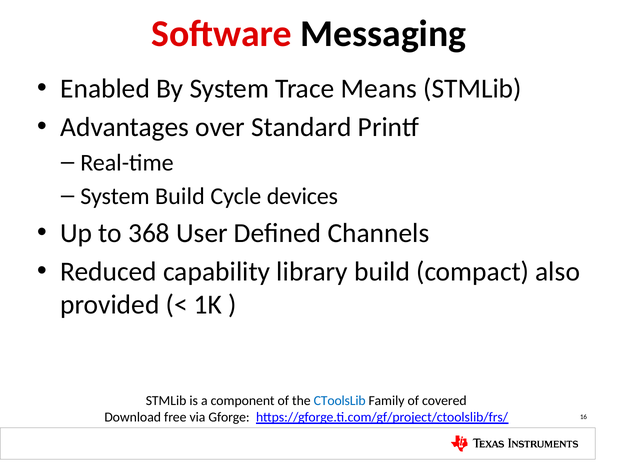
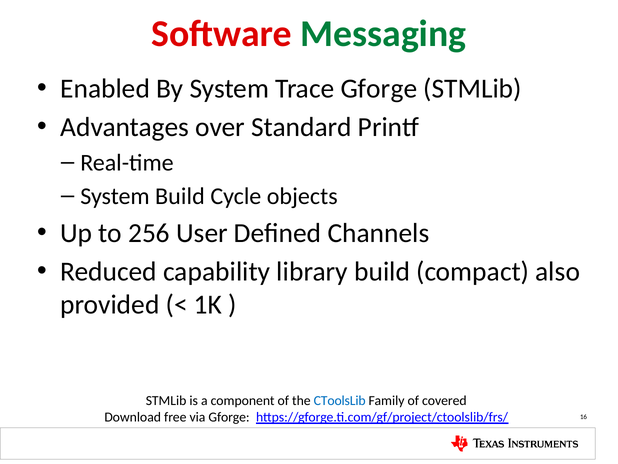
Messaging colour: black -> green (383, 34)
Trace Means: Means -> Gforge (379, 88)
devices: devices -> objects (302, 196)
368: 368 -> 256 (149, 233)
